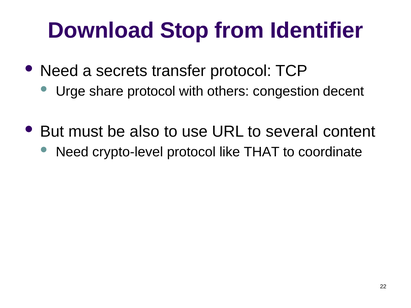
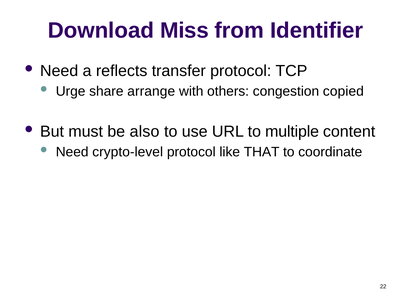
Stop: Stop -> Miss (184, 31)
secrets: secrets -> reflects (122, 71)
share protocol: protocol -> arrange (151, 91)
decent: decent -> copied (343, 91)
several: several -> multiple (292, 132)
